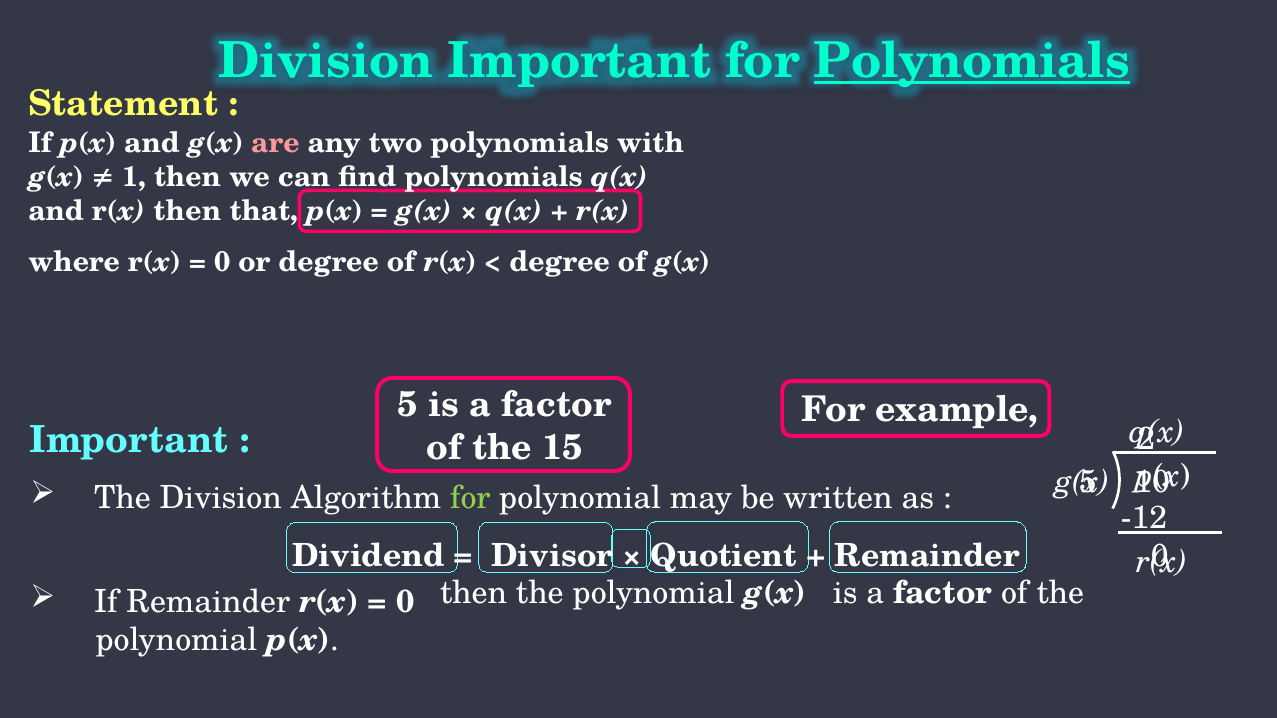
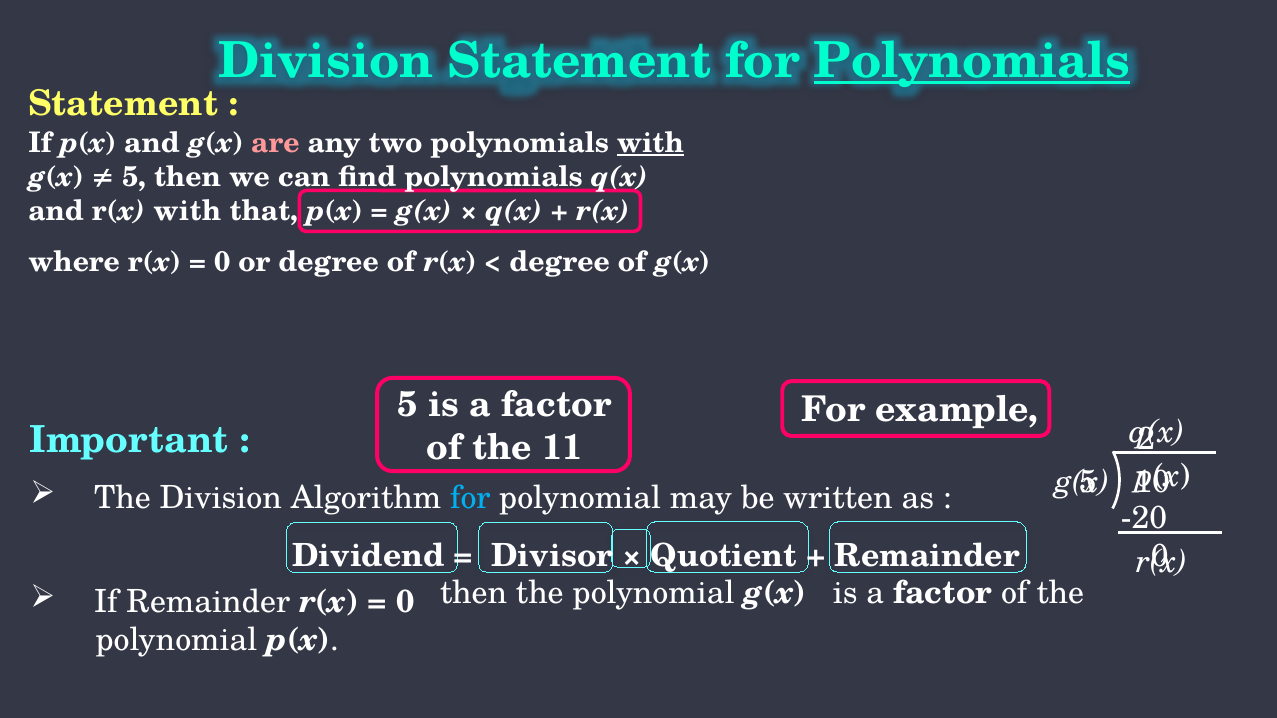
Division Important: Important -> Statement (580, 61)
with underline: none -> present (650, 143)
1: 1 -> 5 (134, 177)
r(x then: then -> with (187, 211)
15: 15 -> 11 (562, 448)
for colour: light green -> light blue (470, 498)
-12: -12 -> -20 (1144, 518)
